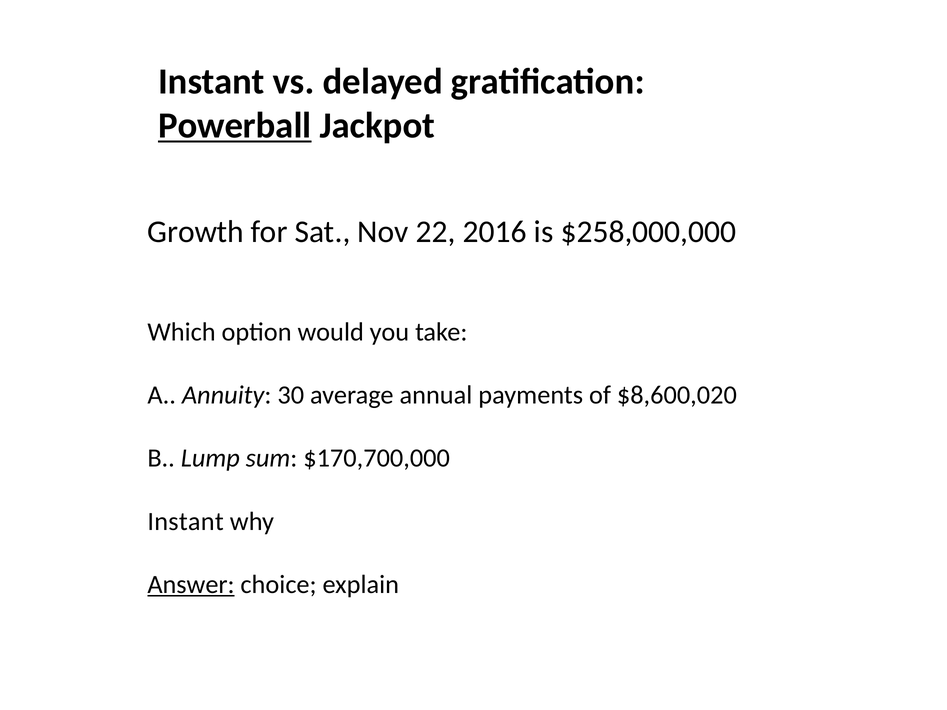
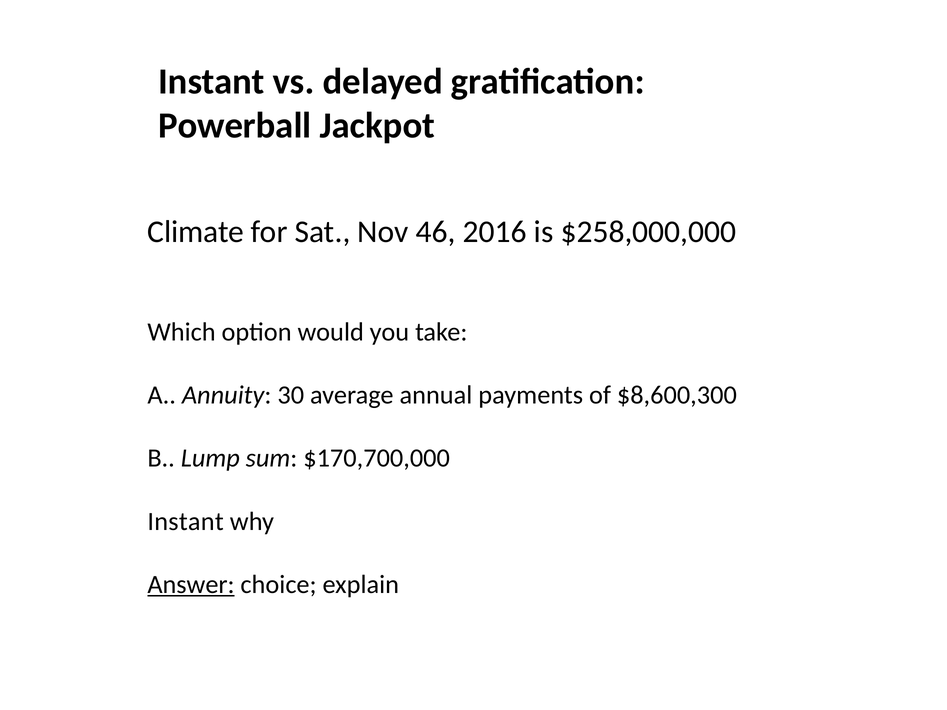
Powerball underline: present -> none (235, 126)
Growth: Growth -> Climate (196, 232)
22: 22 -> 46 (436, 232)
$8,600,020: $8,600,020 -> $8,600,300 (677, 395)
